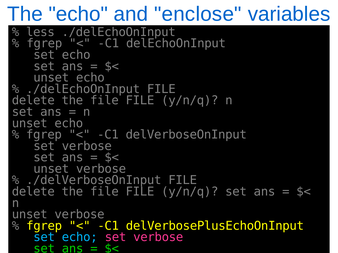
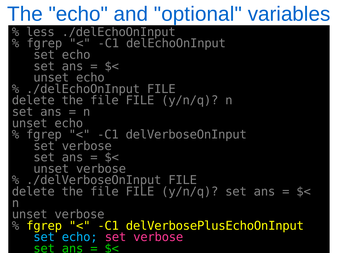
enclose: enclose -> optional (198, 14)
